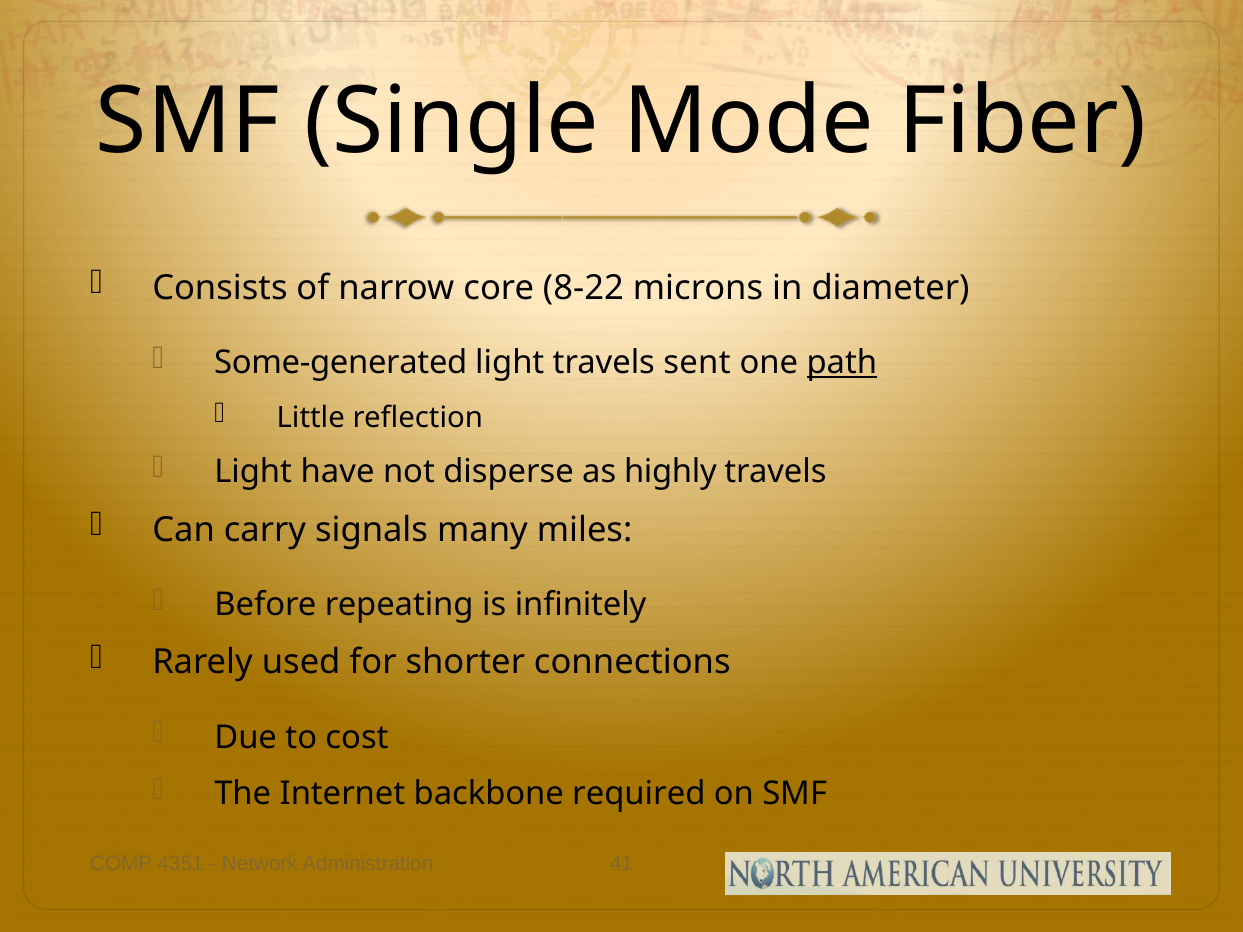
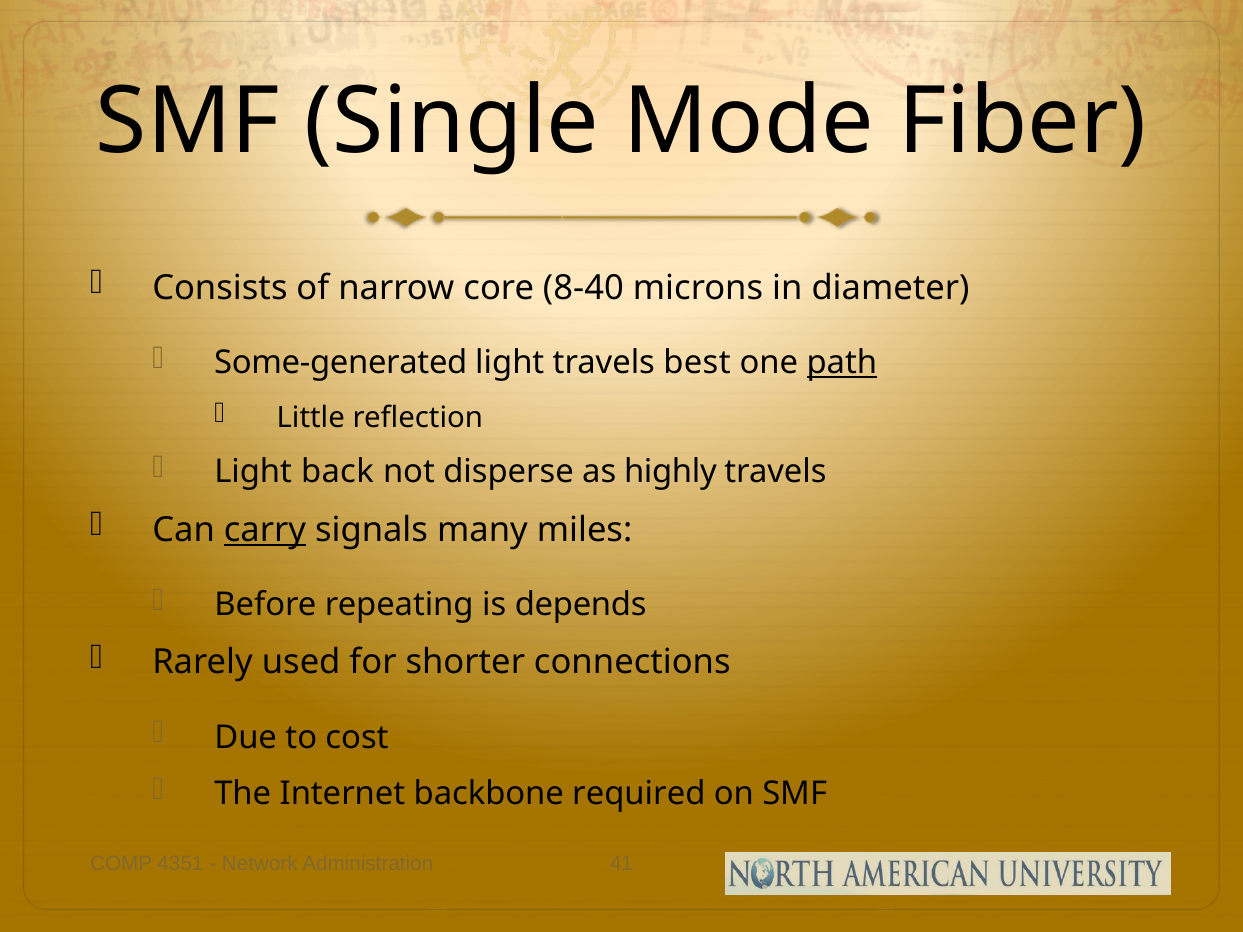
8-22: 8-22 -> 8-40 (583, 288)
sent: sent -> best (697, 363)
have: have -> back (337, 472)
carry underline: none -> present (265, 530)
infinitely: infinitely -> depends (581, 605)
